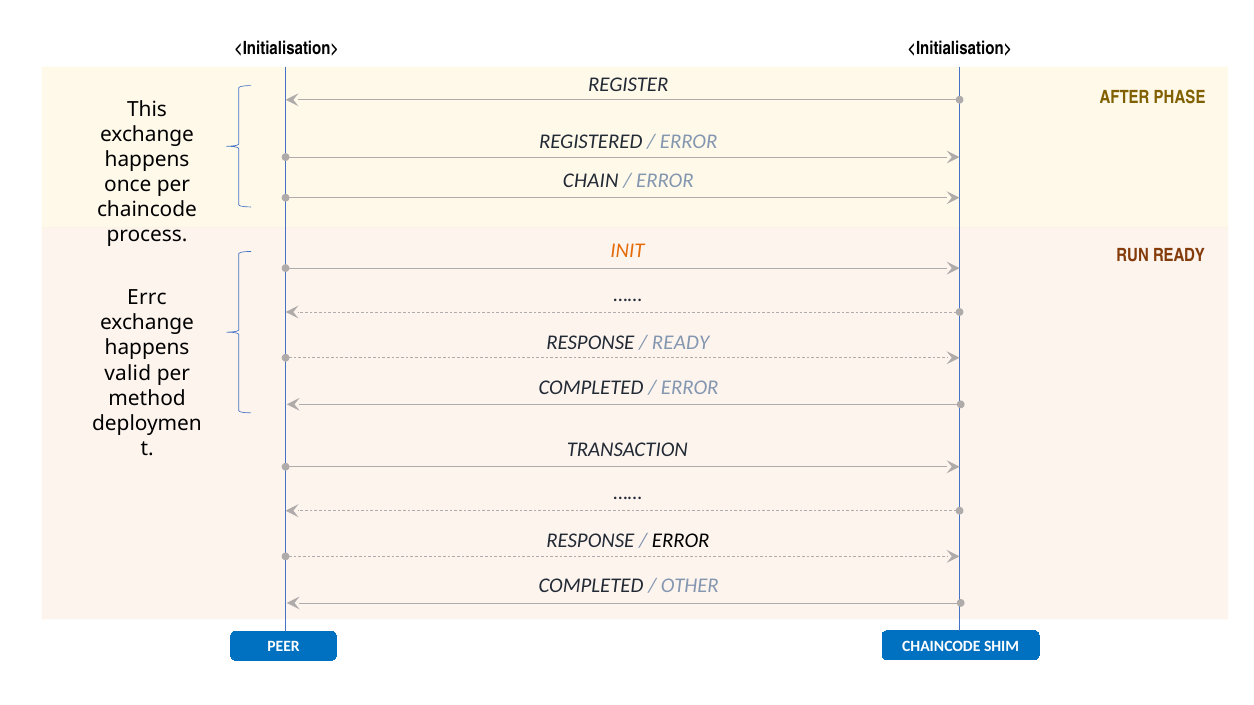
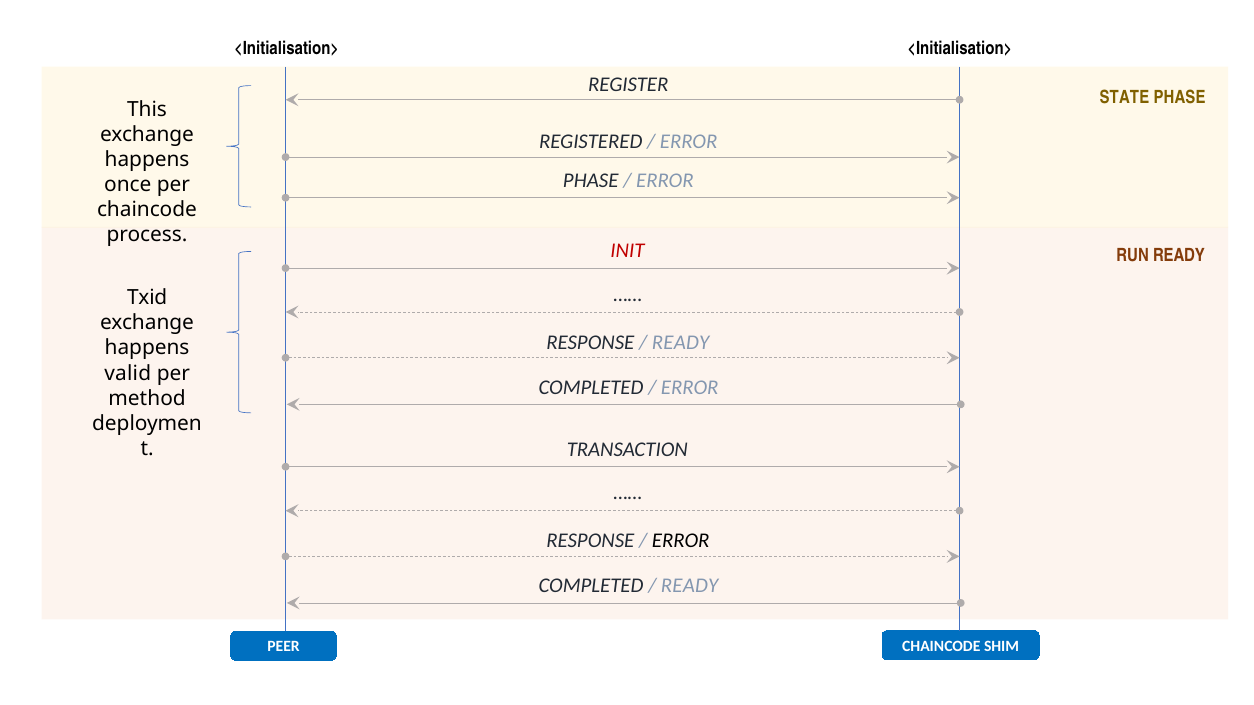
AFTER: AFTER -> STATE (1124, 98)
CHAIN: CHAIN -> PHASE (591, 181)
INIT colour: orange -> red (627, 251)
Errc: Errc -> Txid (147, 298)
OTHER: OTHER -> READY (690, 586)
